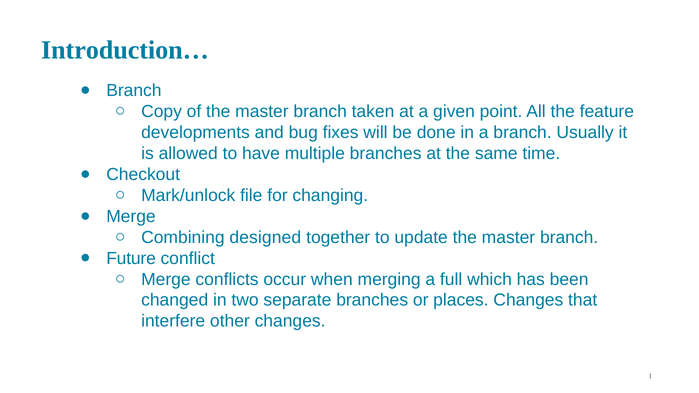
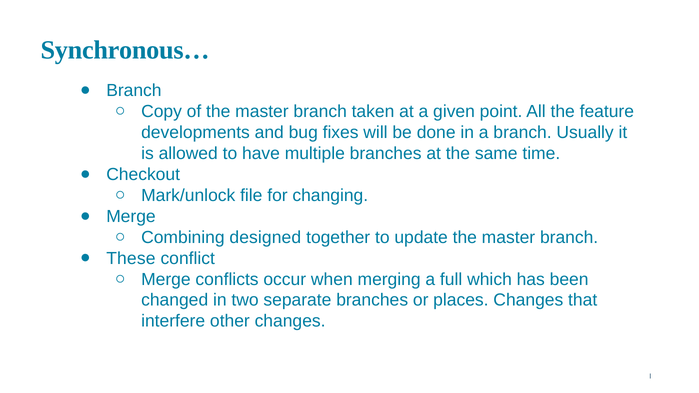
Introduction…: Introduction… -> Synchronous… (125, 50)
Future: Future -> These (131, 258)
